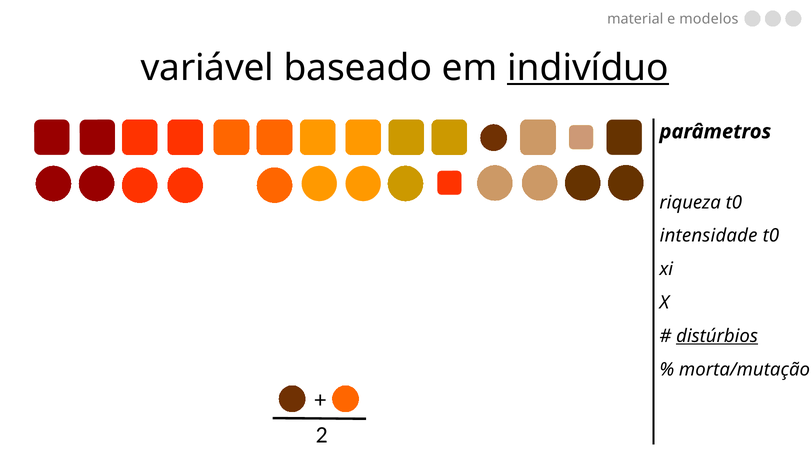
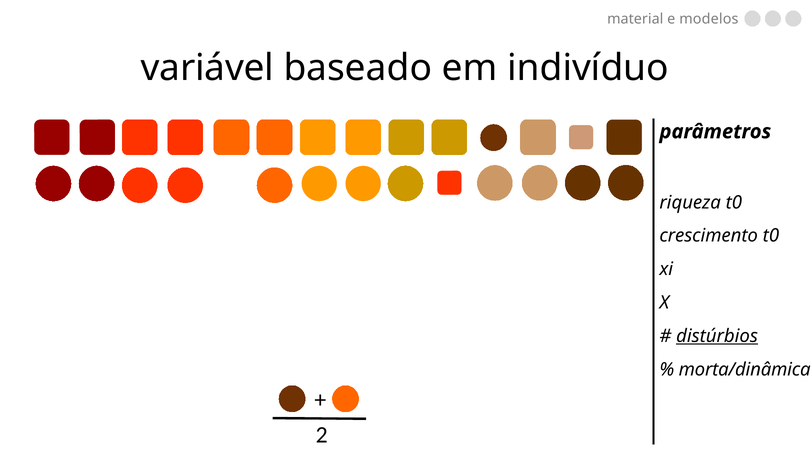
indivíduo underline: present -> none (588, 68)
intensidade: intensidade -> crescimento (709, 236)
morta/mutação: morta/mutação -> morta/dinâmica (745, 370)
